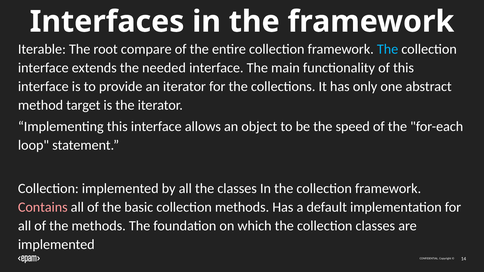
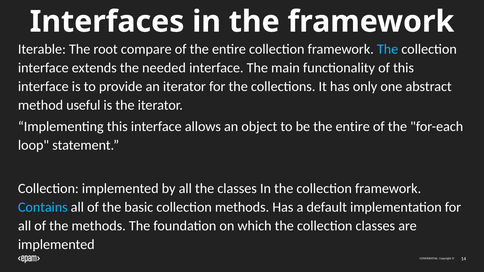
target: target -> useful (83, 105)
be the speed: speed -> entire (353, 127)
Contains colour: pink -> light blue (43, 207)
